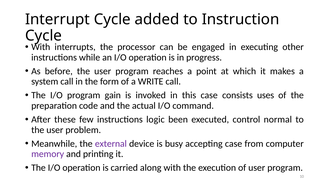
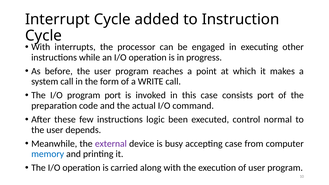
program gain: gain -> port (113, 95)
consists uses: uses -> port (266, 95)
problem: problem -> depends (83, 130)
memory colour: purple -> blue (48, 154)
